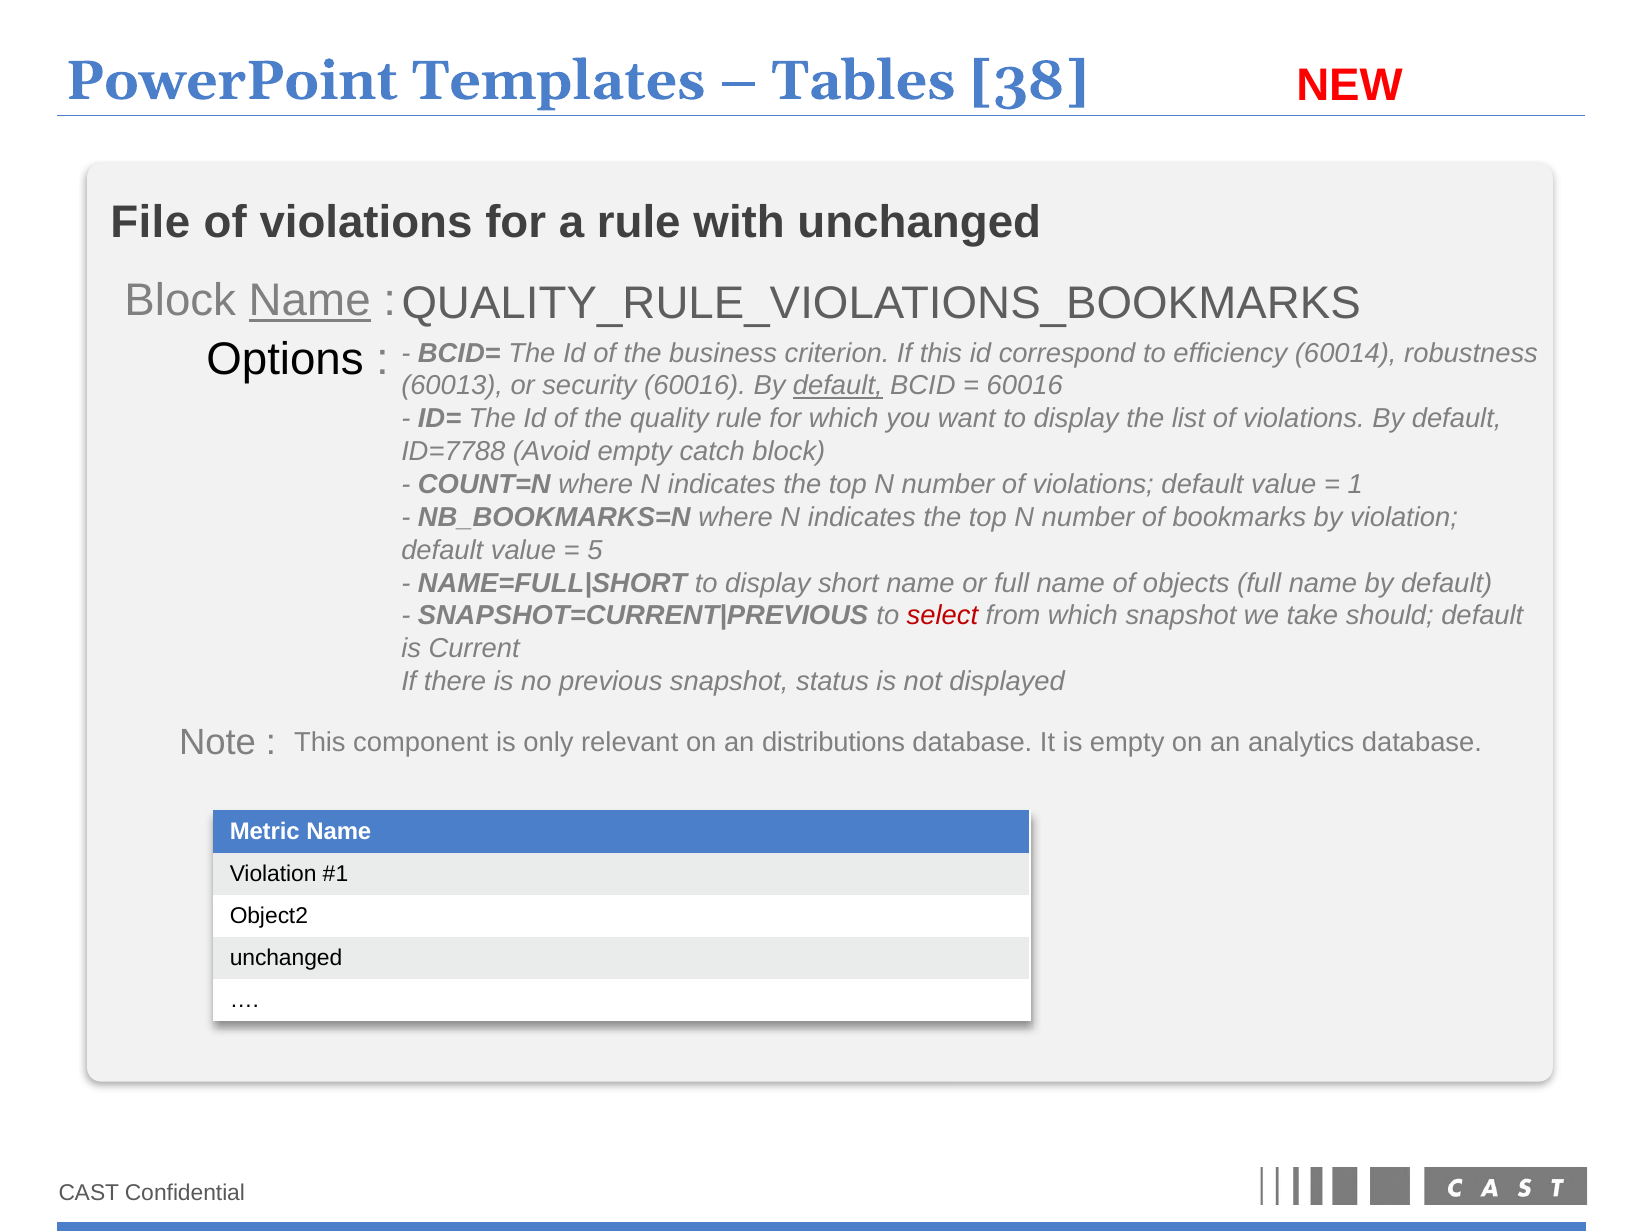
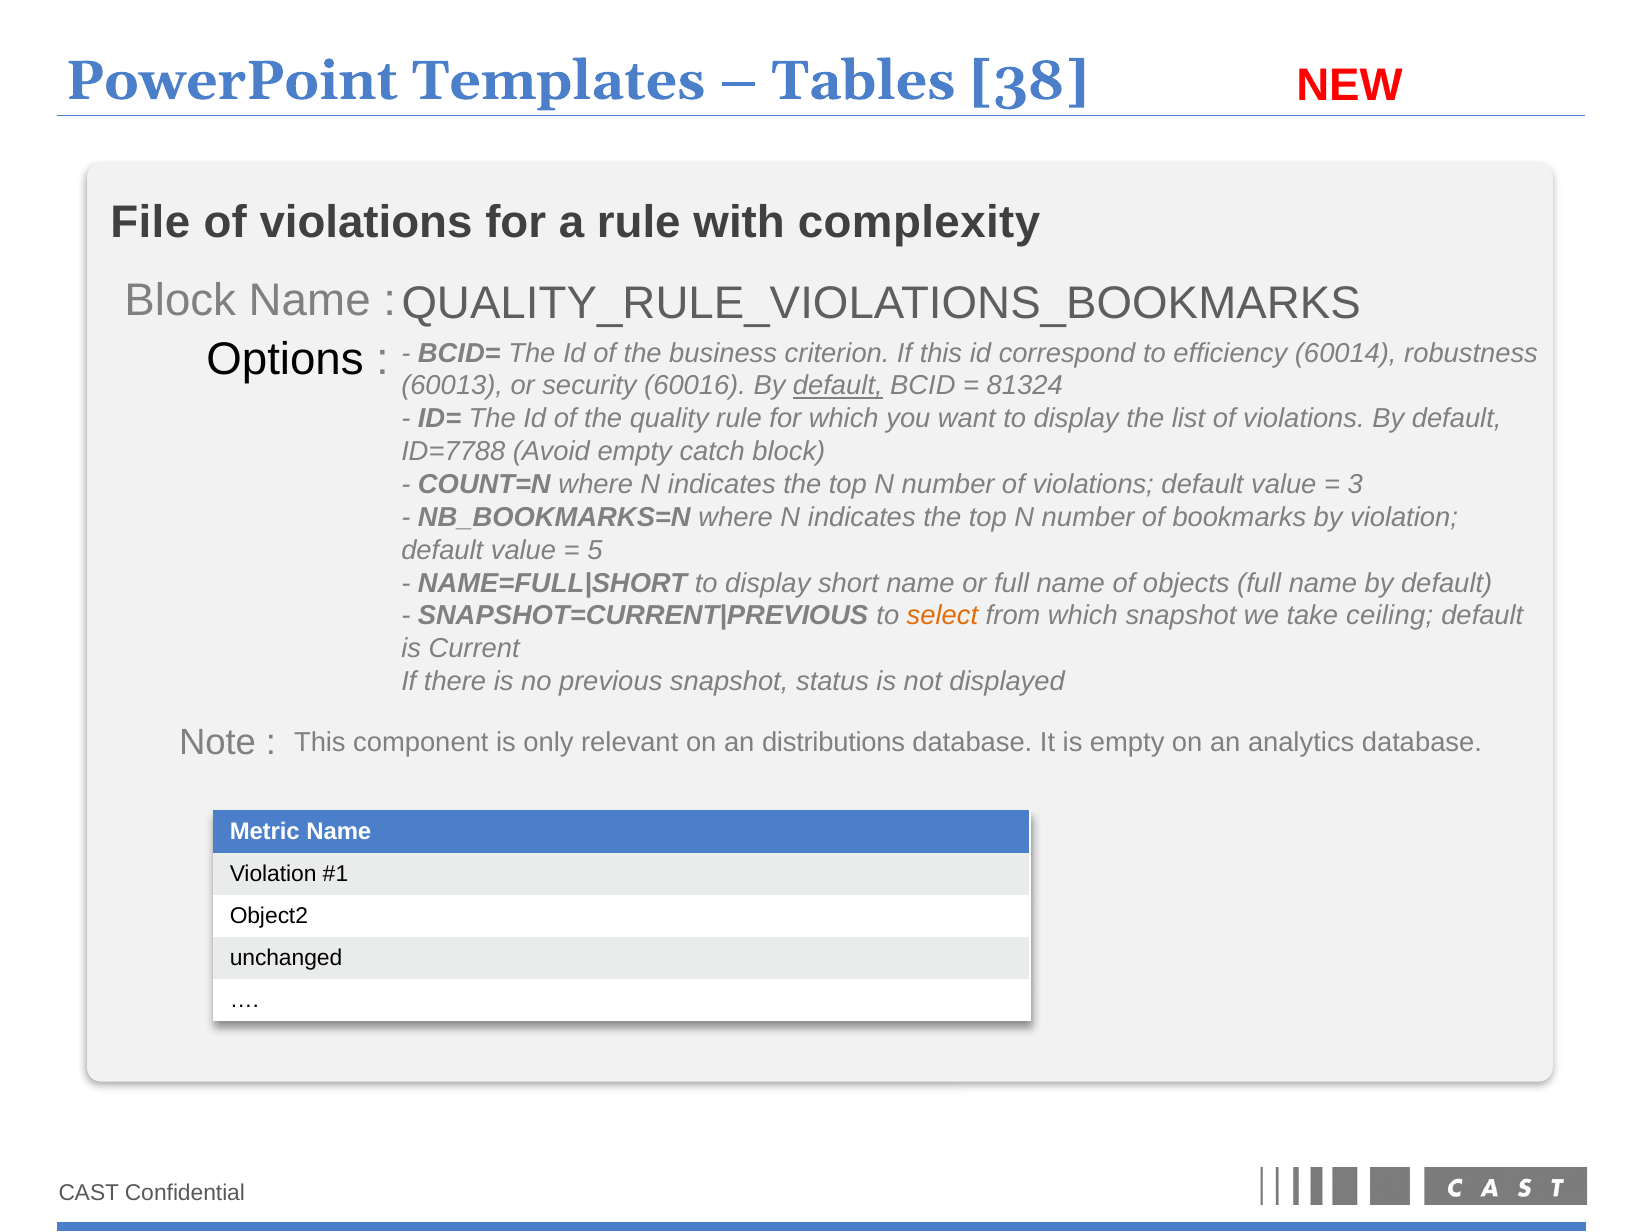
with unchanged: unchanged -> complexity (919, 223)
Name underline: present -> none (310, 301)
60016: 60016 -> 81324 (1025, 386)
1: 1 -> 3 (1355, 485)
select colour: red -> orange (942, 616)
should: should -> ceiling (1390, 616)
